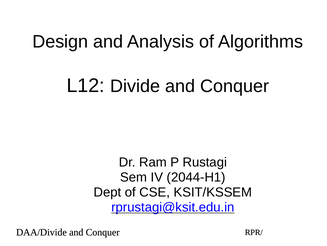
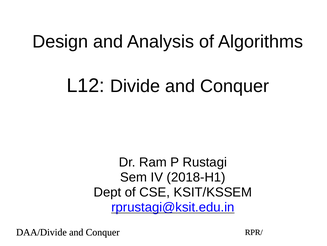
2044-H1: 2044-H1 -> 2018-H1 (196, 177)
